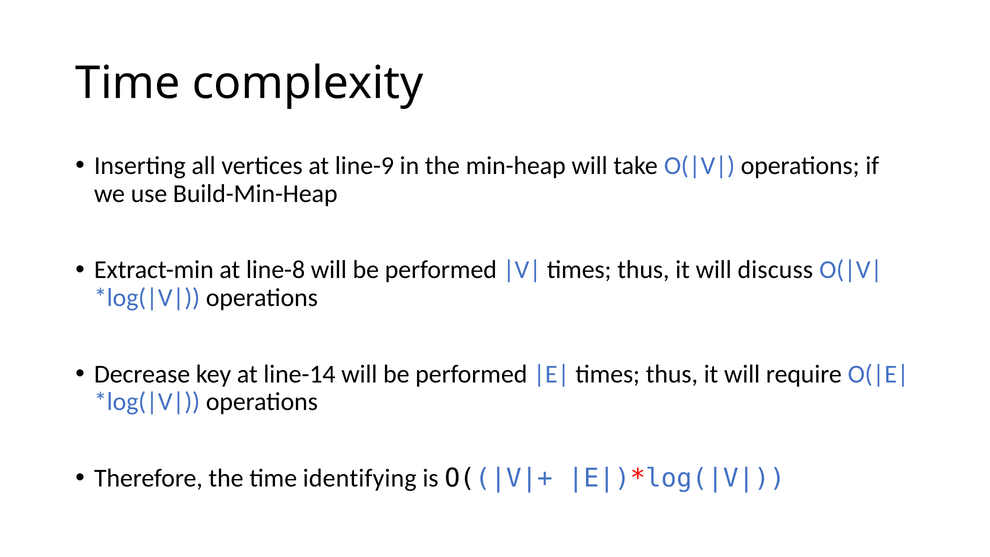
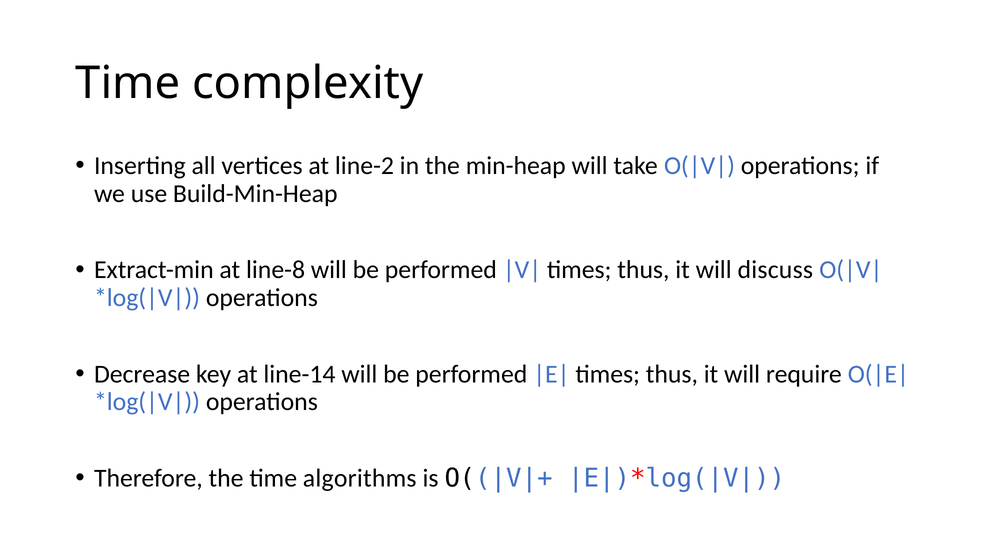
line-9: line-9 -> line-2 (364, 166)
identifying: identifying -> algorithms (360, 478)
